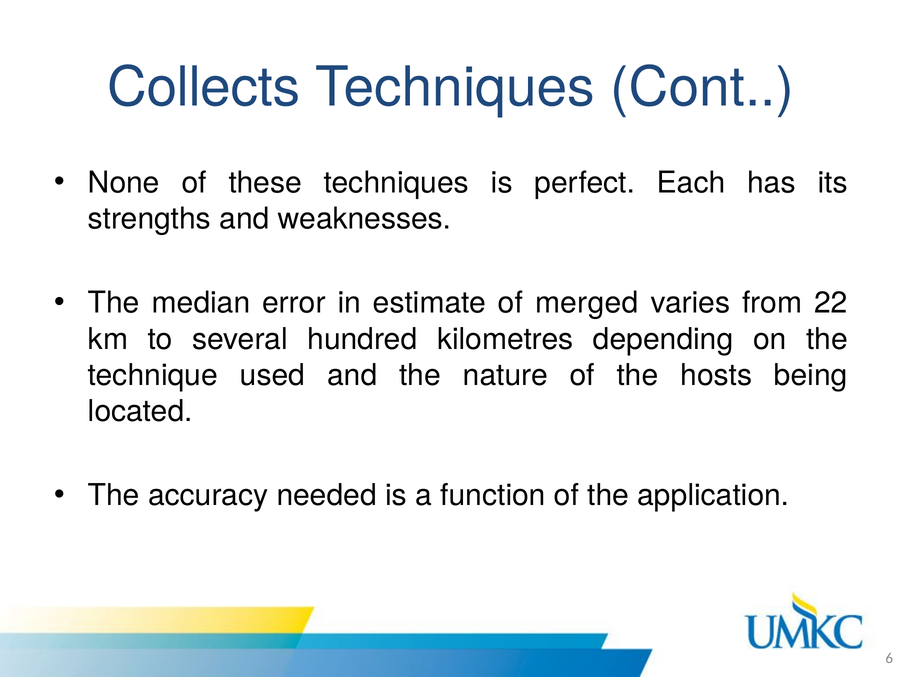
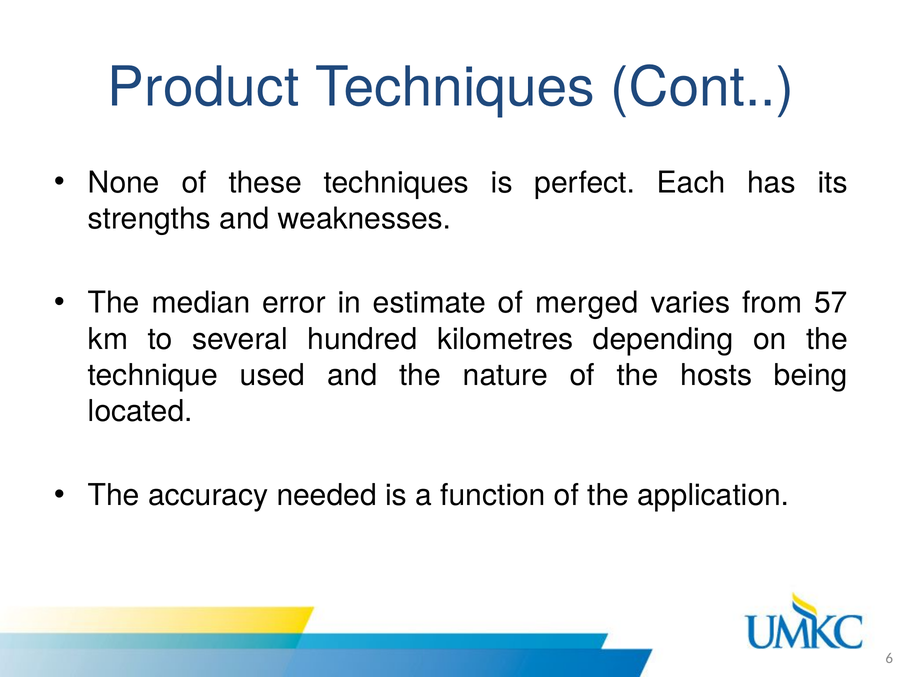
Collects: Collects -> Product (203, 87)
22: 22 -> 57 (831, 303)
